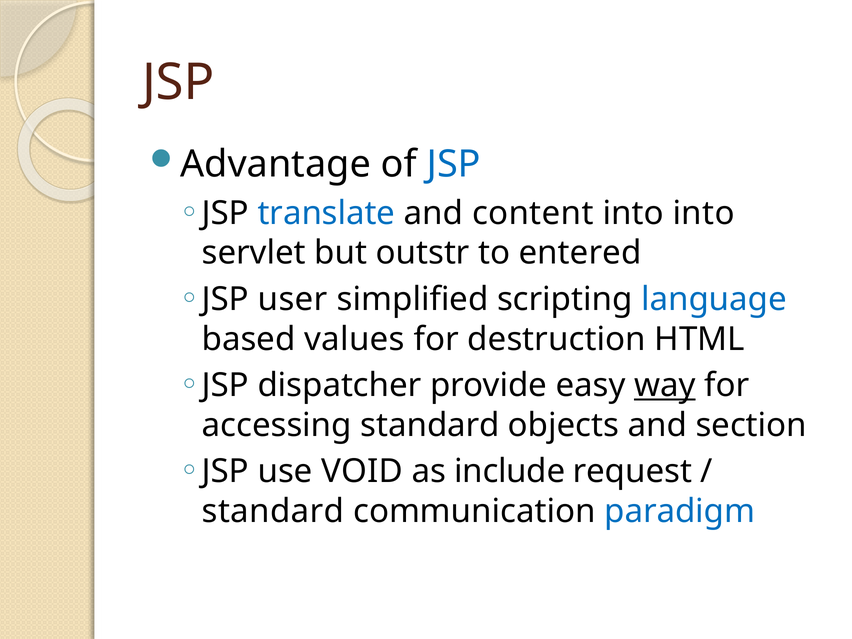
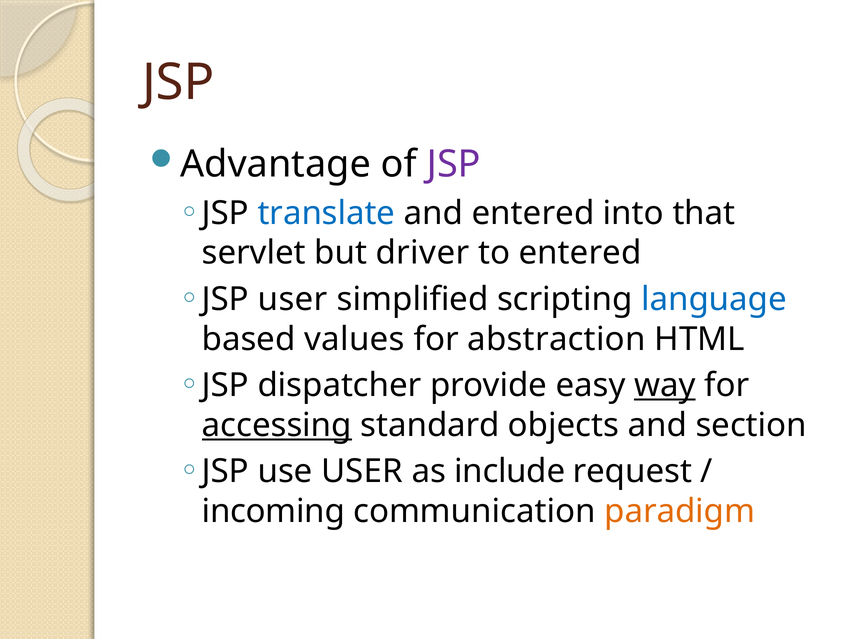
JSP colour: blue -> purple (454, 164)
and content: content -> entered (533, 213)
into into: into -> that (704, 213)
outstr: outstr -> driver (423, 253)
destruction: destruction -> abstraction (557, 339)
accessing underline: none -> present (277, 425)
use VOID: VOID -> USER (362, 471)
standard: standard -> incoming (273, 511)
paradigm colour: blue -> orange (680, 511)
